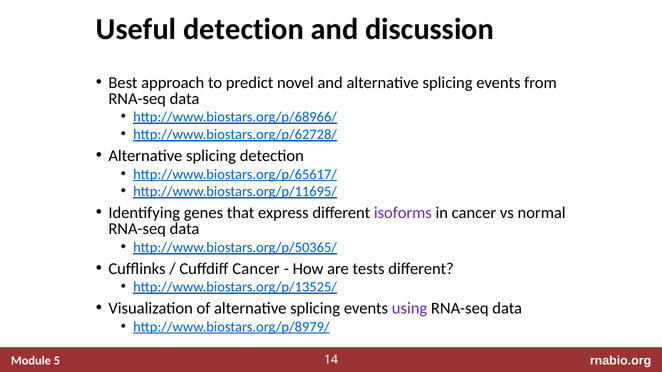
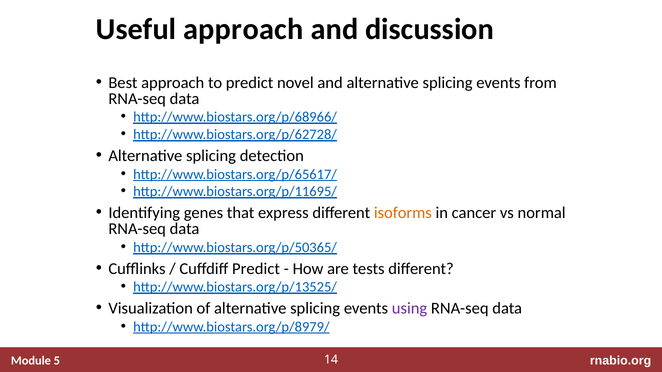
Useful detection: detection -> approach (243, 29)
isoforms colour: purple -> orange (403, 213)
Cuffdiff Cancer: Cancer -> Predict (256, 269)
